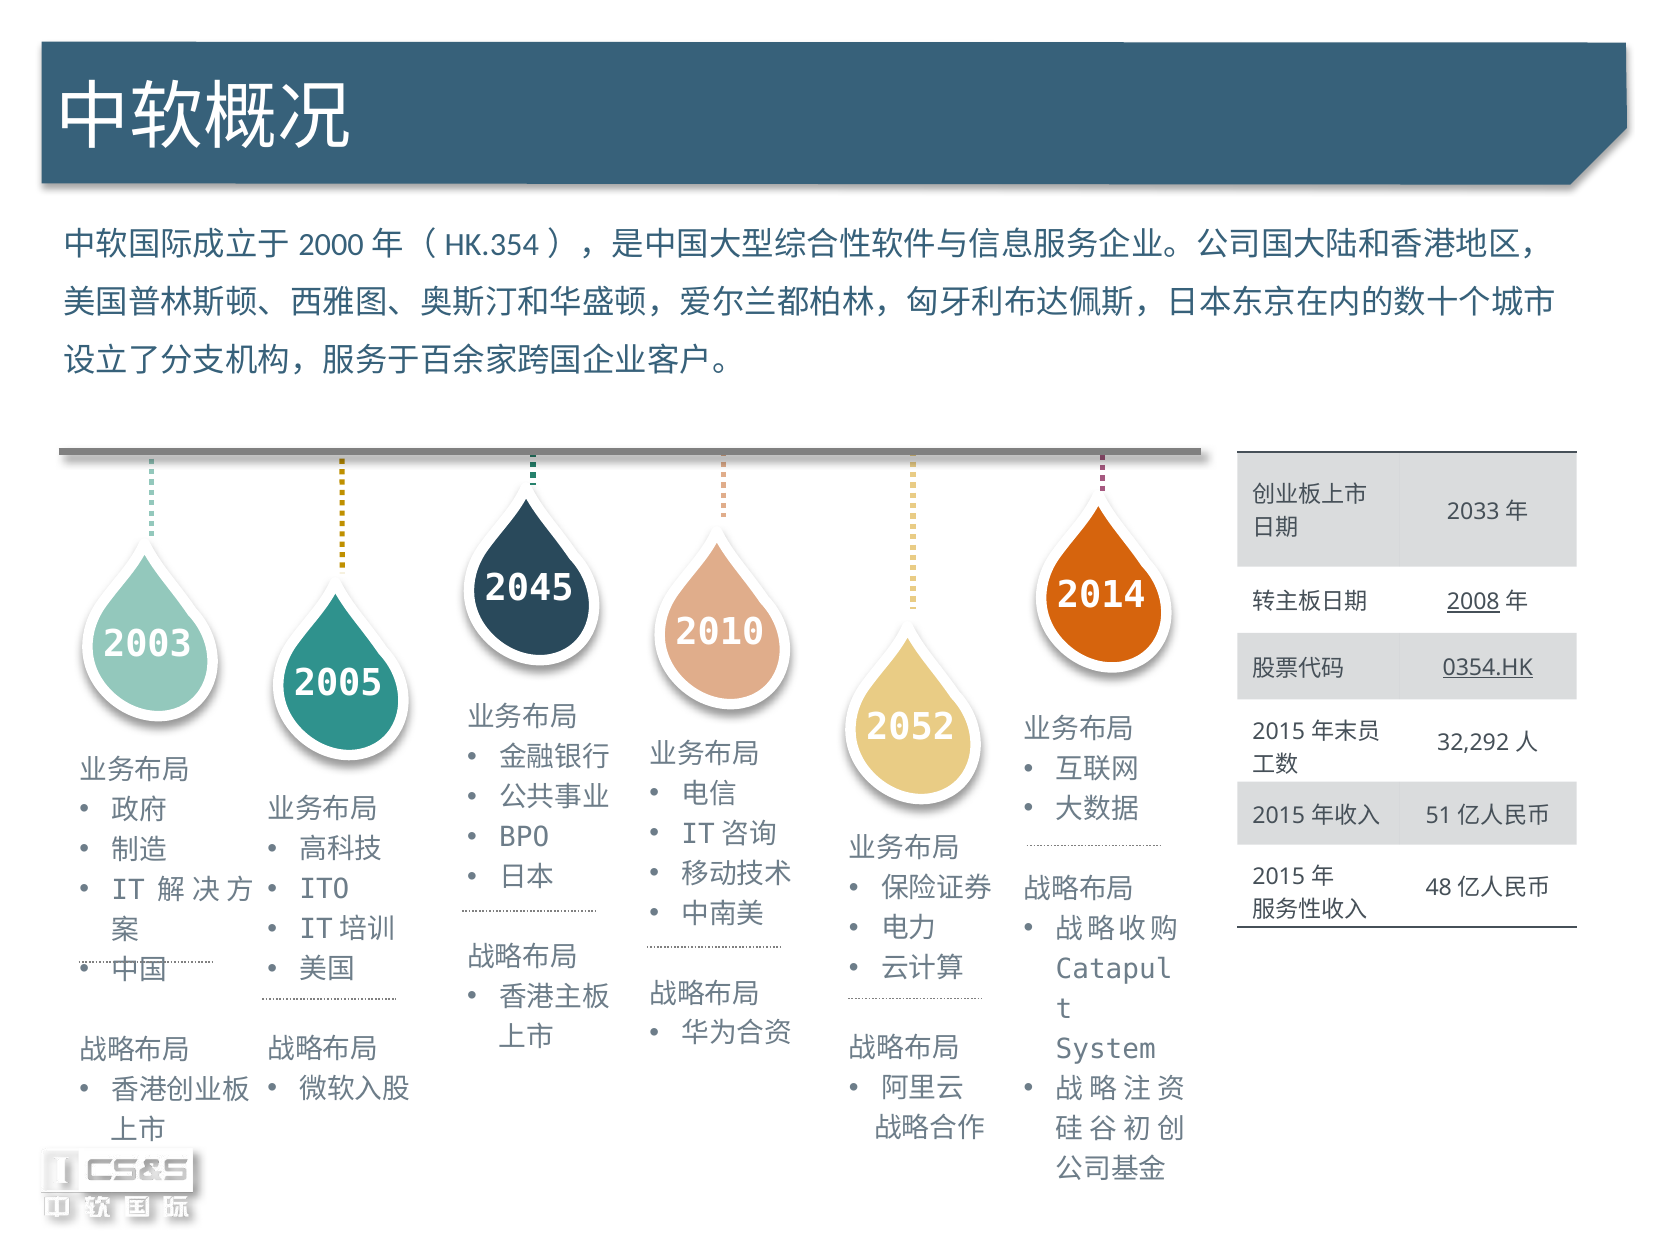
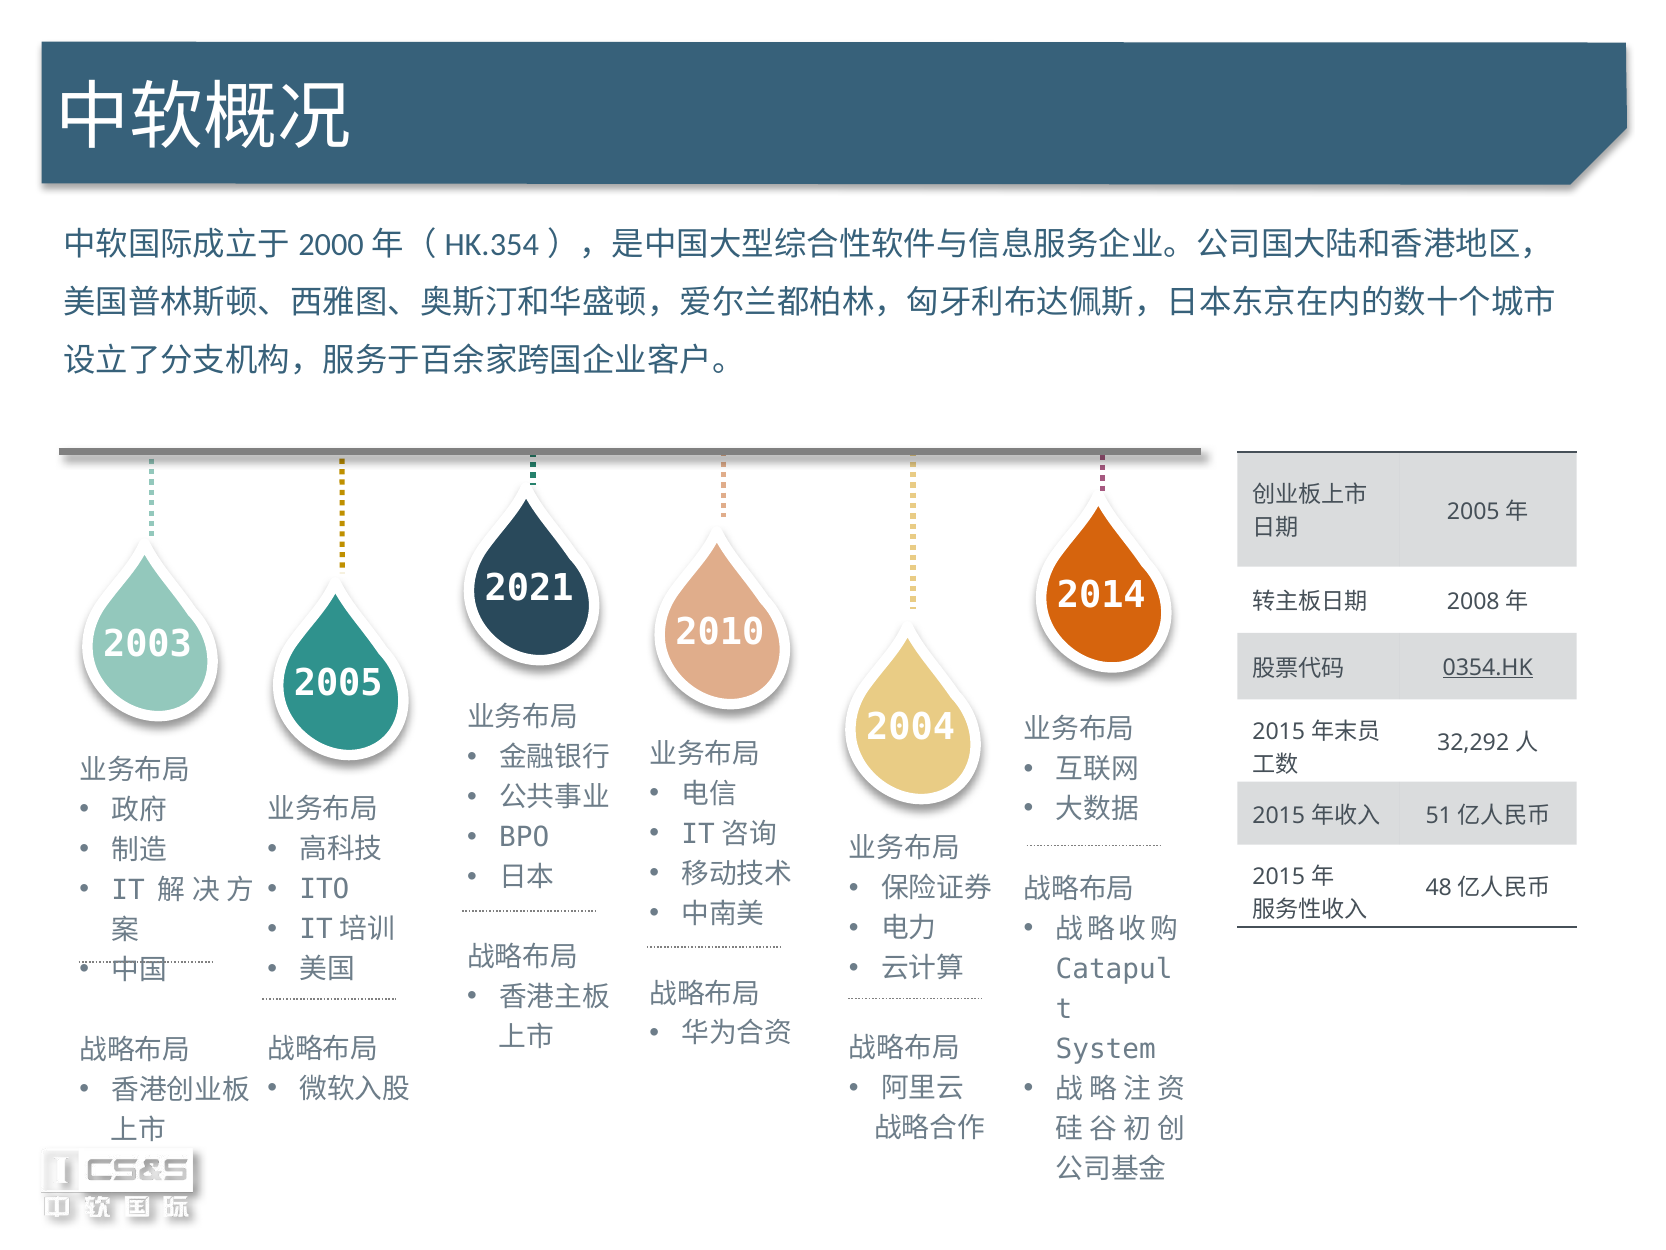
2033: 2033 -> 2005 (1473, 511)
2045: 2045 -> 2021 (529, 588)
2008 underline: present -> none (1473, 602)
2052: 2052 -> 2004 (911, 727)
